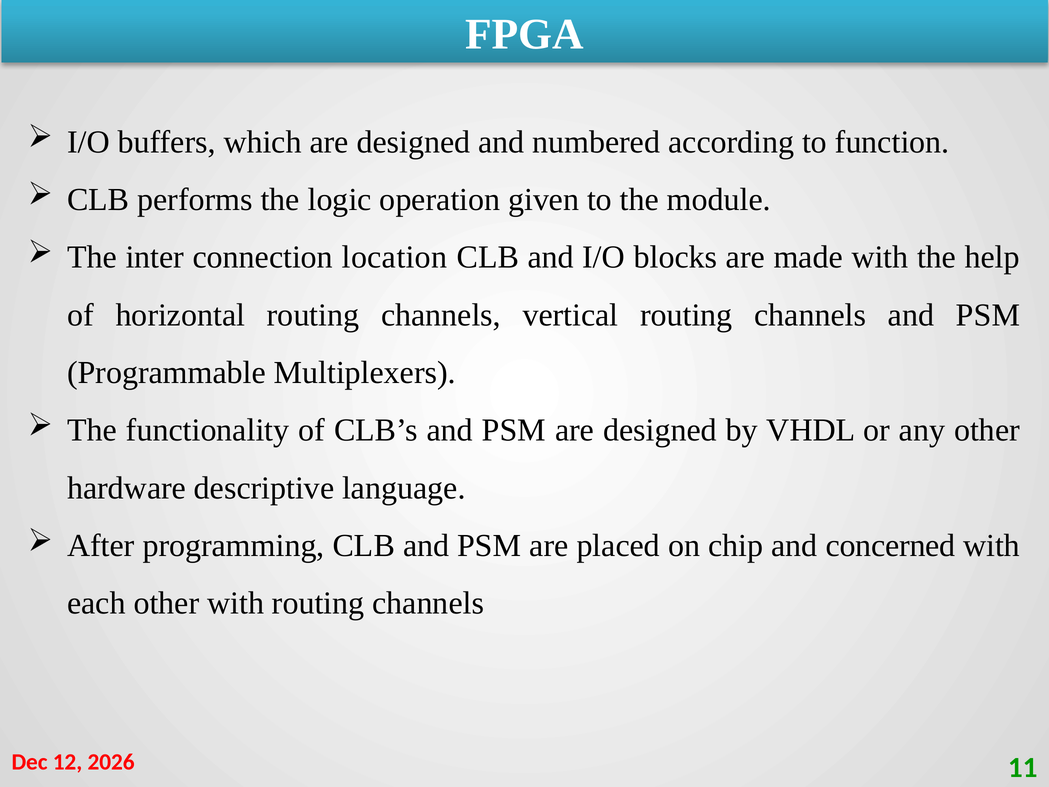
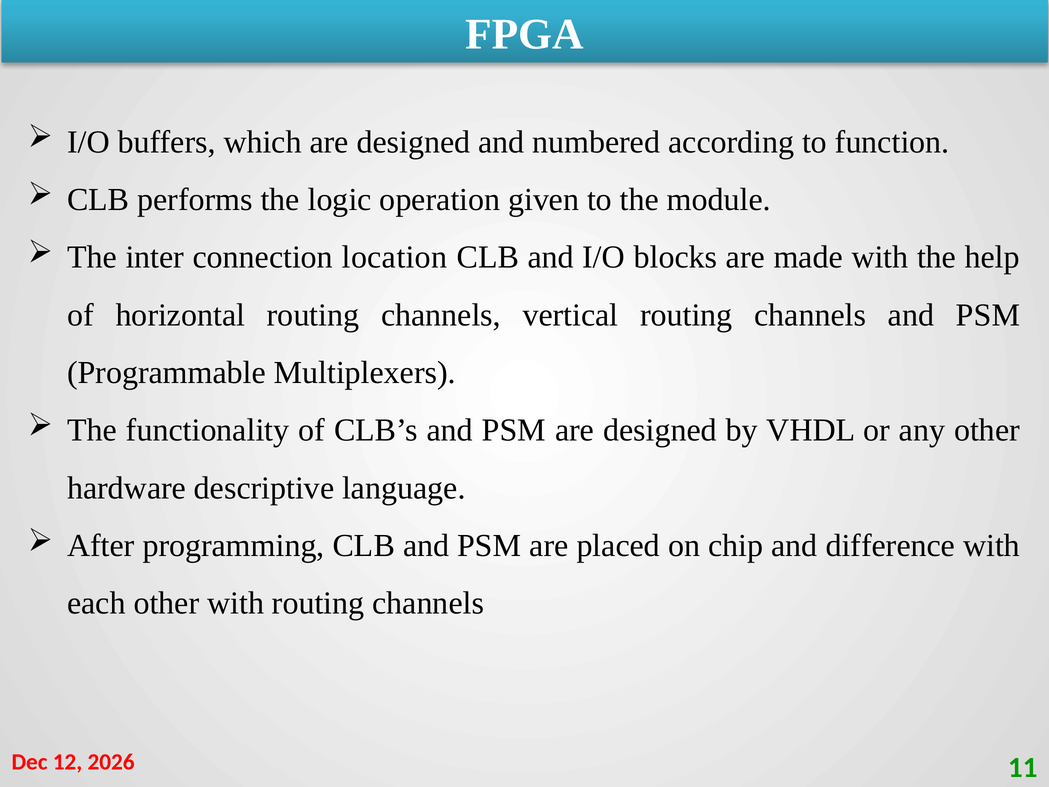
concerned: concerned -> difference (890, 546)
